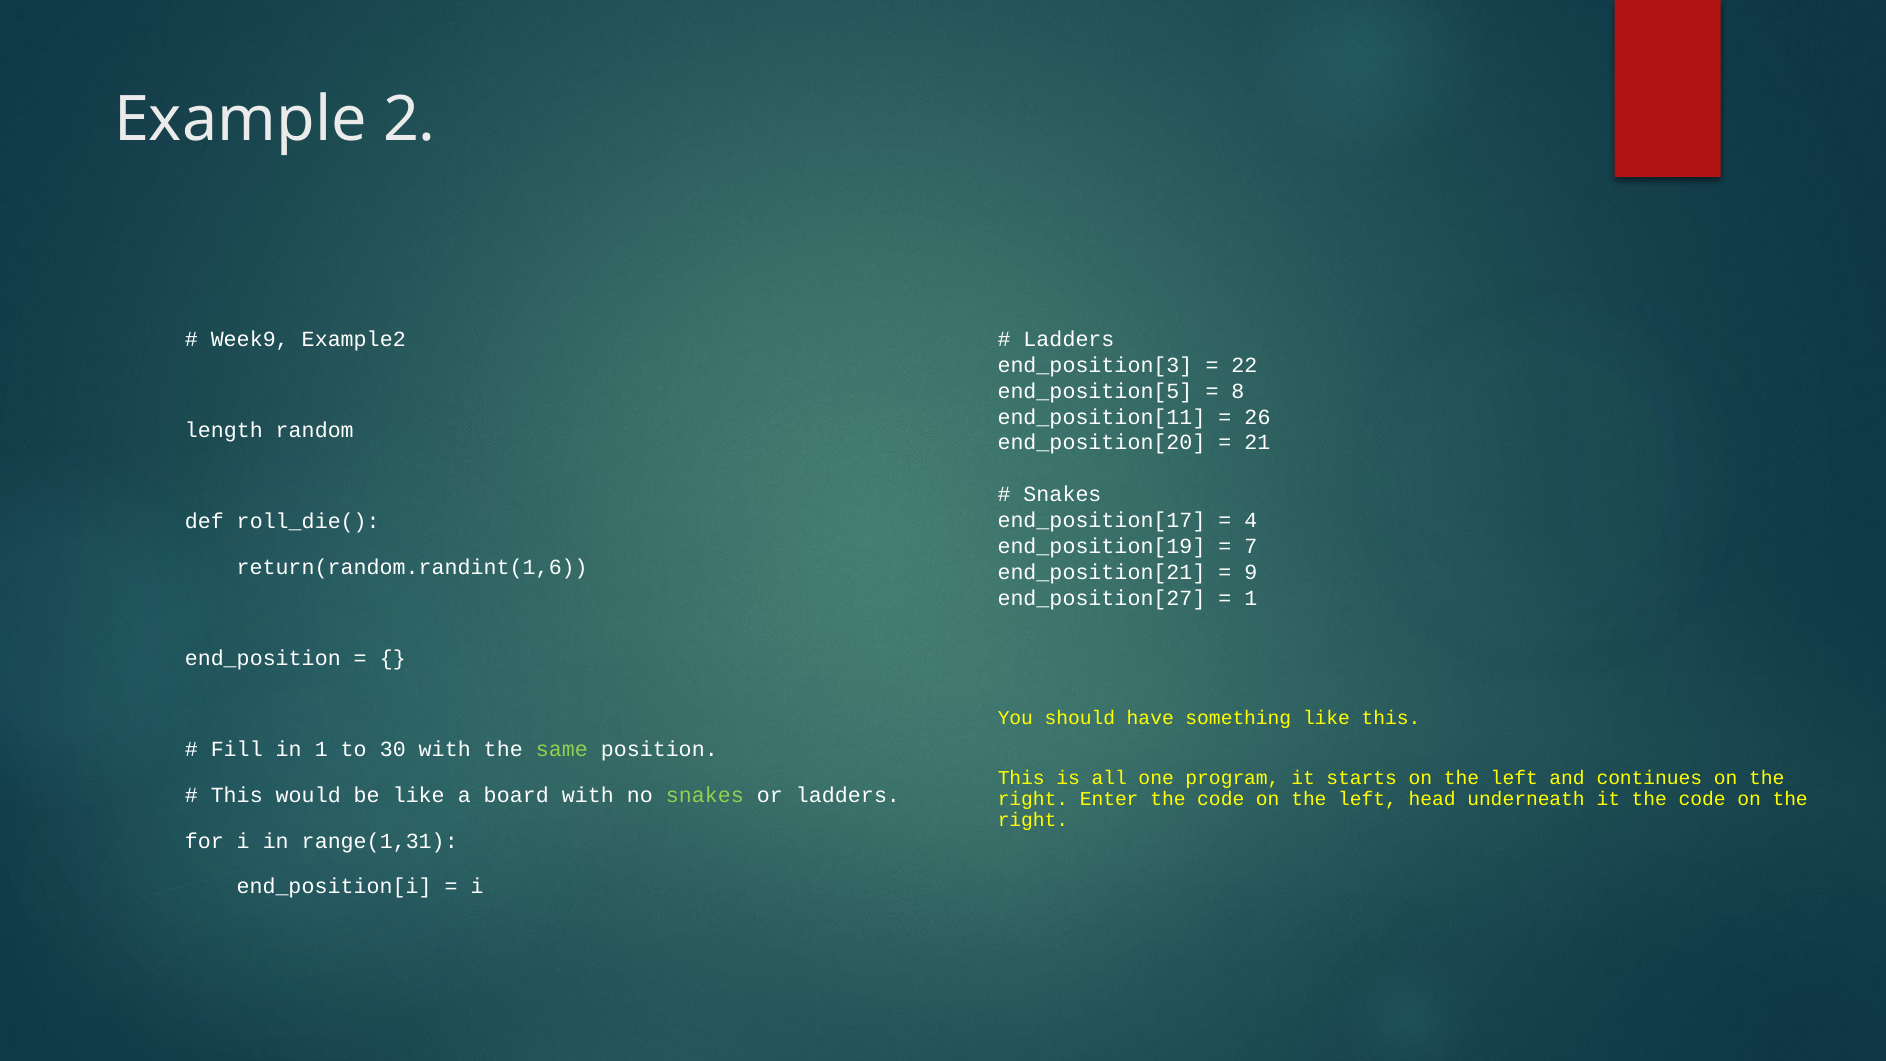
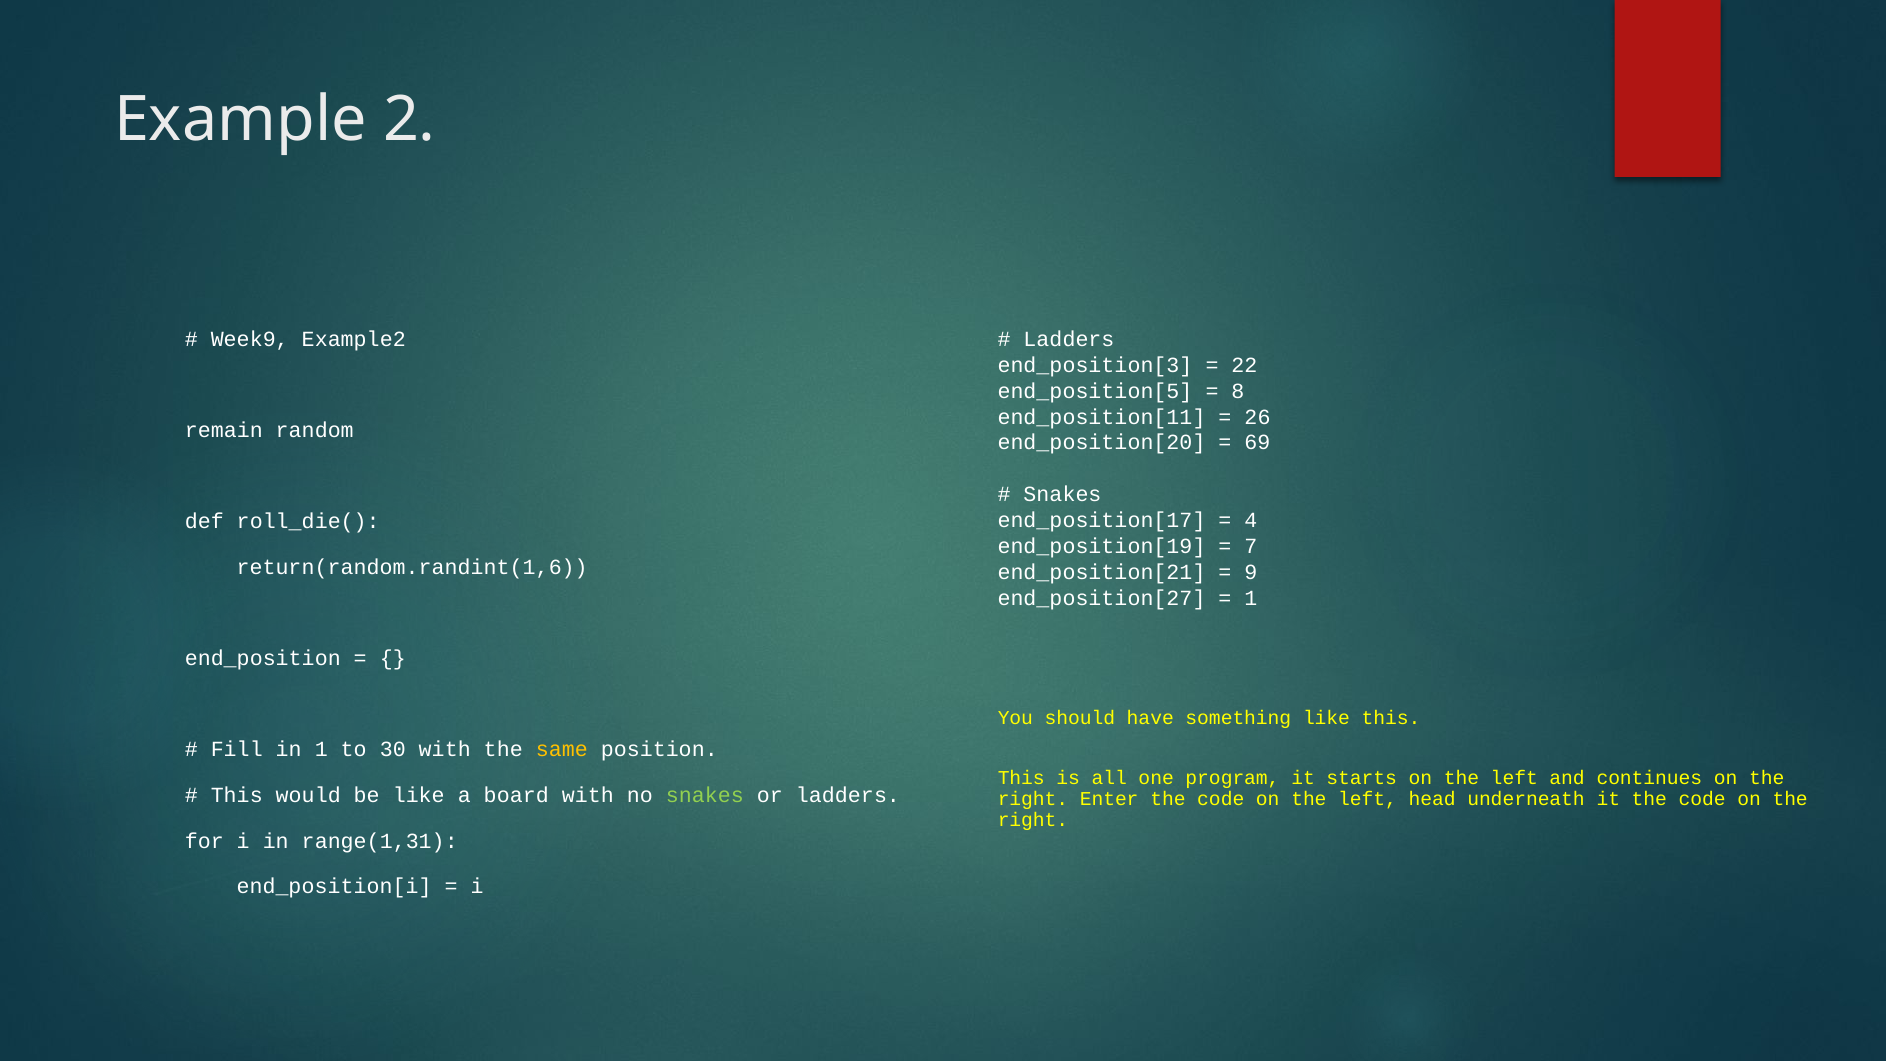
length: length -> remain (224, 430)
21: 21 -> 69 (1257, 443)
same colour: light green -> yellow (562, 750)
